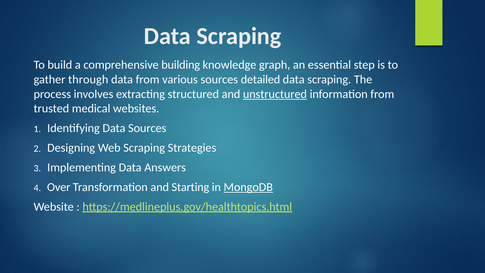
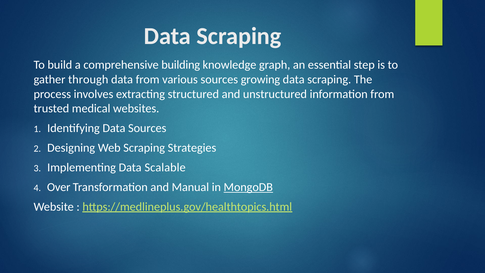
detailed: detailed -> growing (260, 79)
unstructured underline: present -> none (275, 94)
Answers: Answers -> Scalable (165, 167)
Starting: Starting -> Manual (190, 187)
